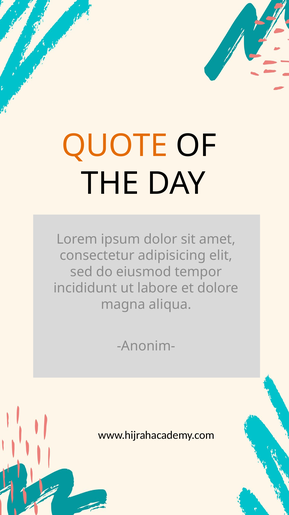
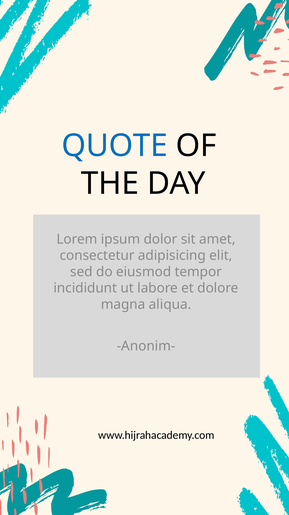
QUOTE colour: orange -> blue (115, 145)
